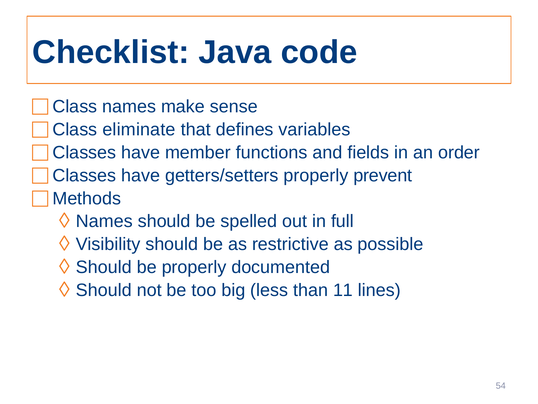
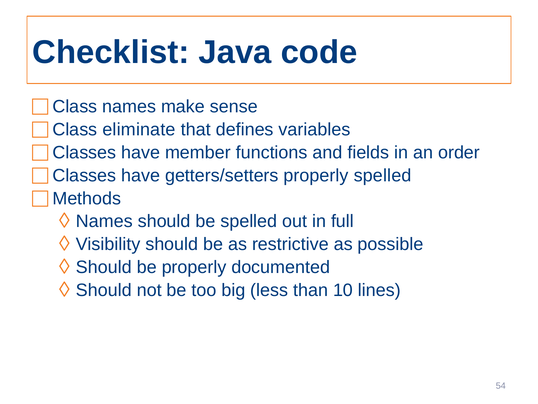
properly prevent: prevent -> spelled (383, 175)
11: 11 -> 10 (343, 290)
